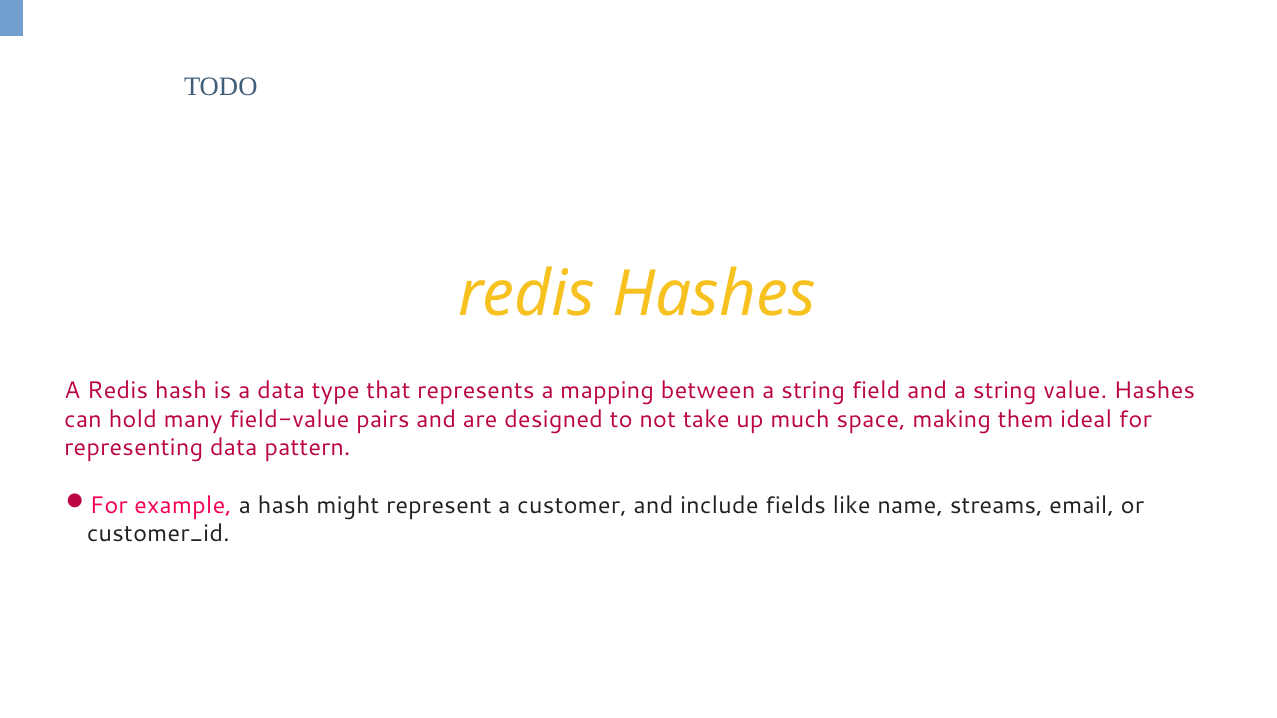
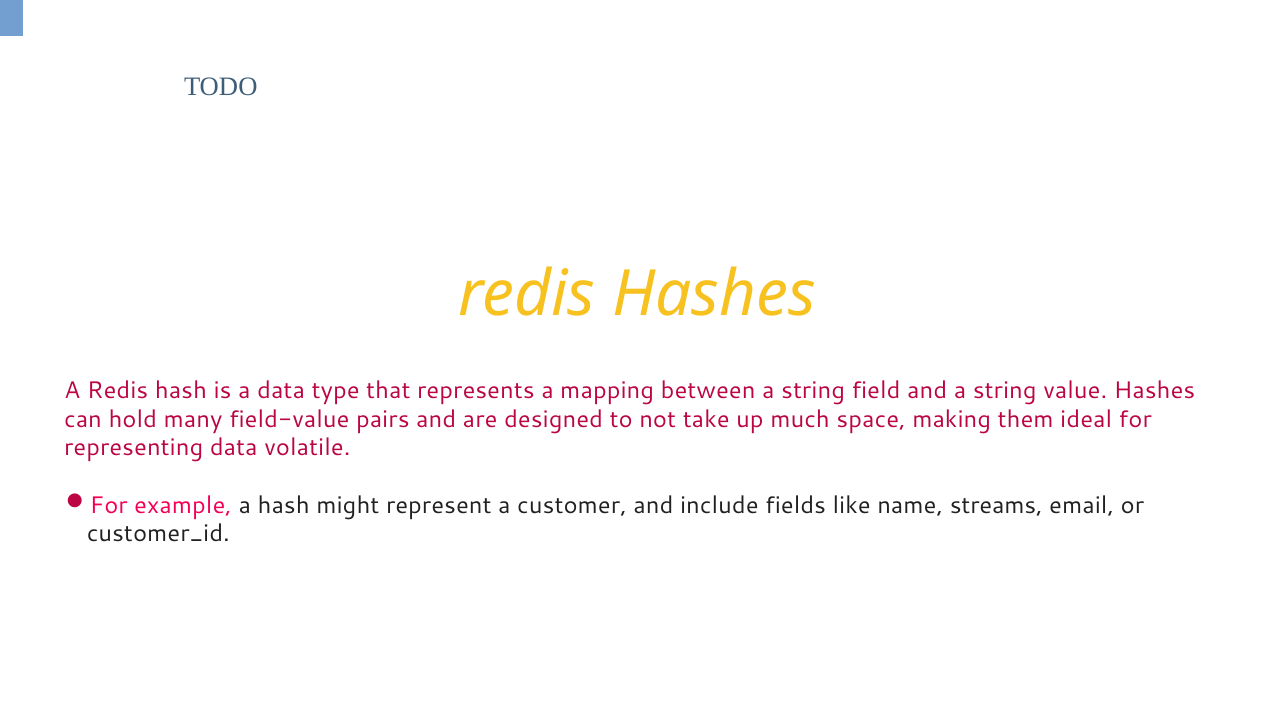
pattern: pattern -> volatile (307, 448)
